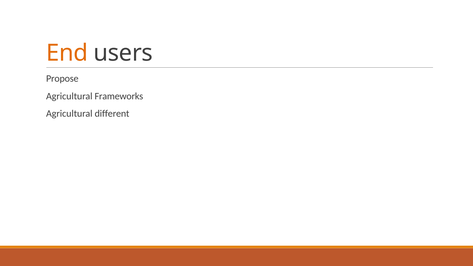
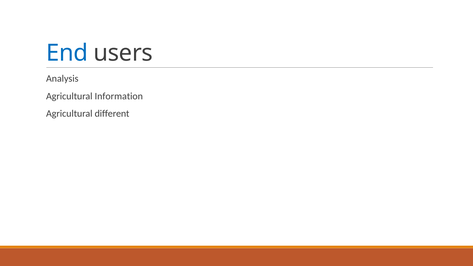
End colour: orange -> blue (67, 53)
Propose: Propose -> Analysis (62, 79)
Frameworks: Frameworks -> Information (119, 96)
